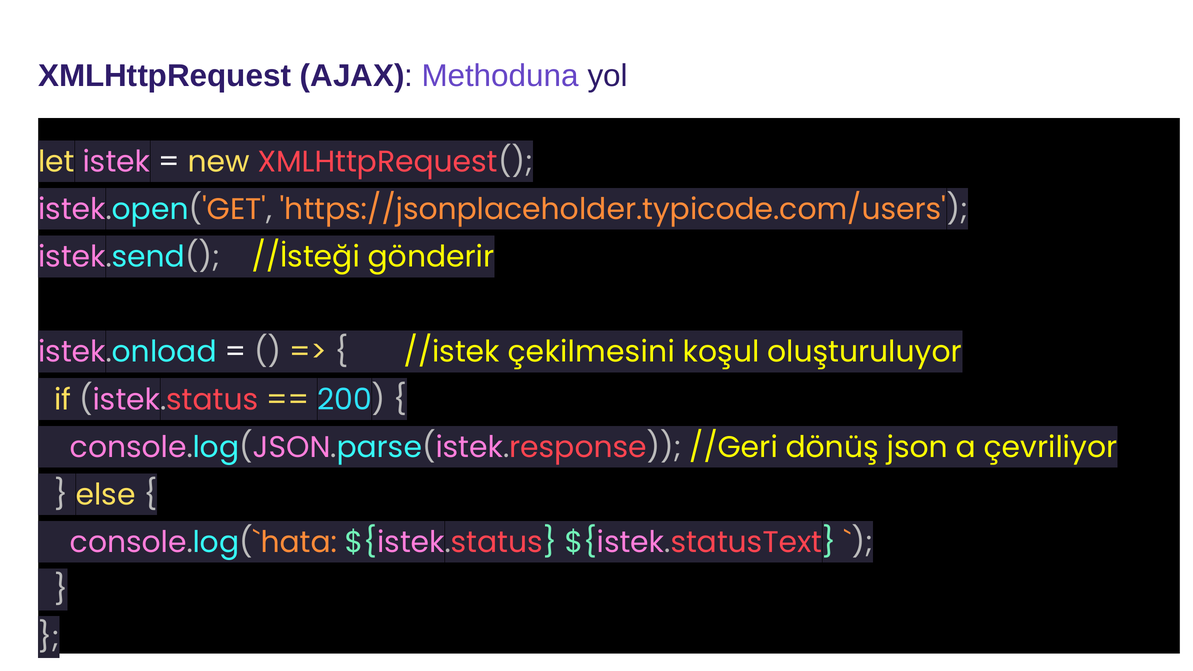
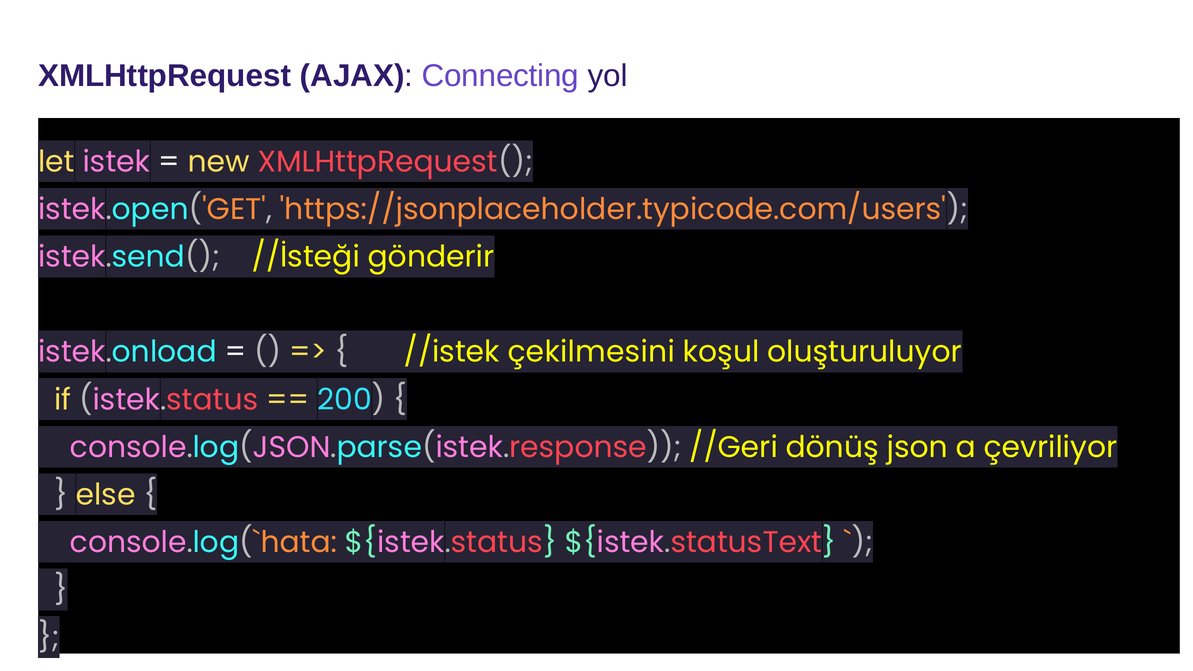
Methoduna: Methoduna -> Connecting (500, 76)
